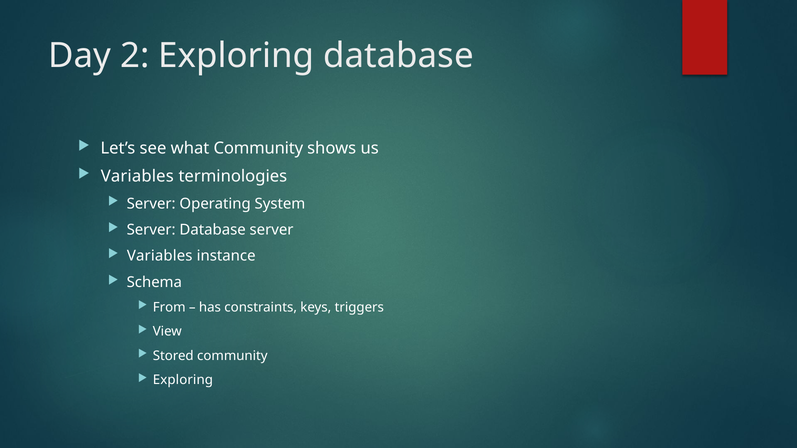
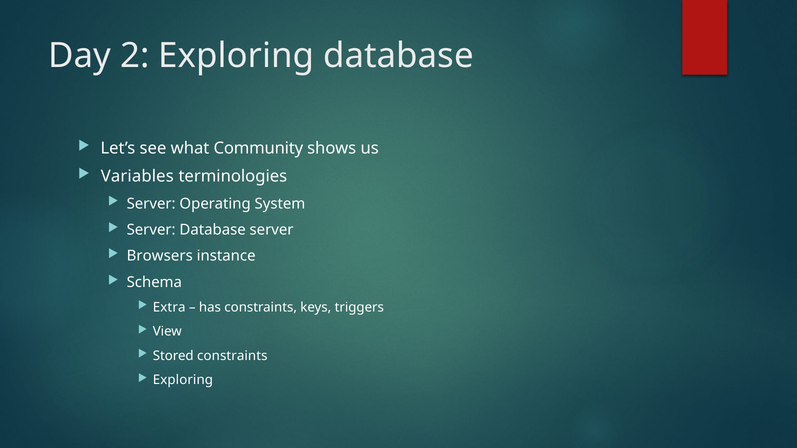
Variables: Variables -> Browsers (160, 256)
From: From -> Extra (169, 308)
Stored community: community -> constraints (232, 356)
